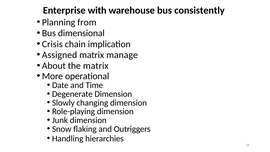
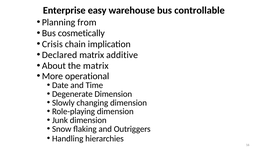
with: with -> easy (97, 10)
consistently: consistently -> controllable (200, 10)
dimensional: dimensional -> cosmetically (81, 33)
Assigned: Assigned -> Declared (60, 55)
manage: manage -> additive (122, 55)
